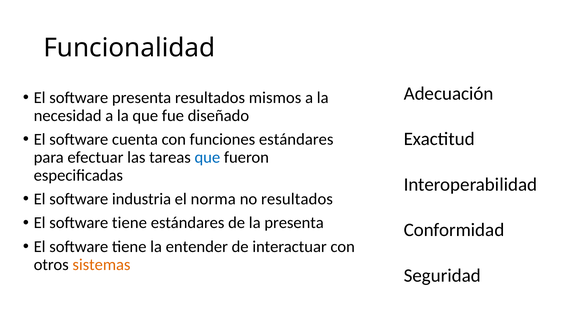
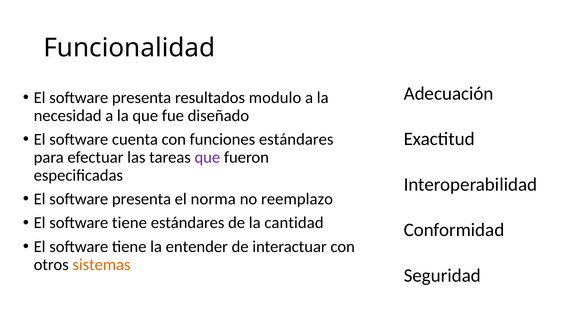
mismos: mismos -> modulo (275, 98)
que colour: blue -> purple (207, 158)
industria: industria -> presenta (142, 199)
no resultados: resultados -> reemplazo (297, 199)
la presenta: presenta -> cantidad (294, 223)
